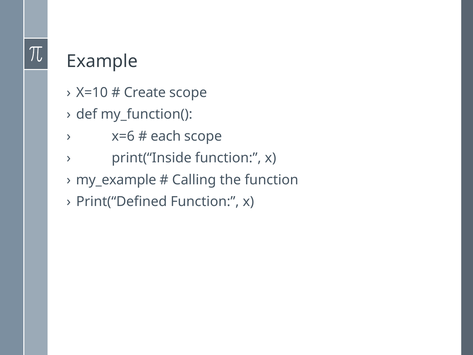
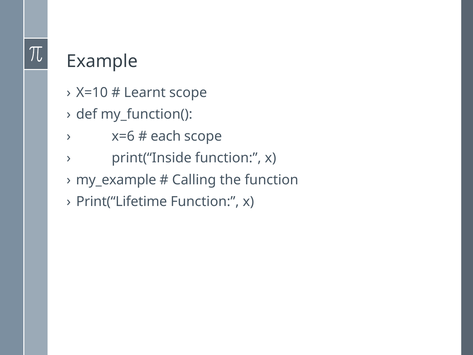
Create: Create -> Learnt (145, 93)
Print(“Defined: Print(“Defined -> Print(“Lifetime (122, 201)
